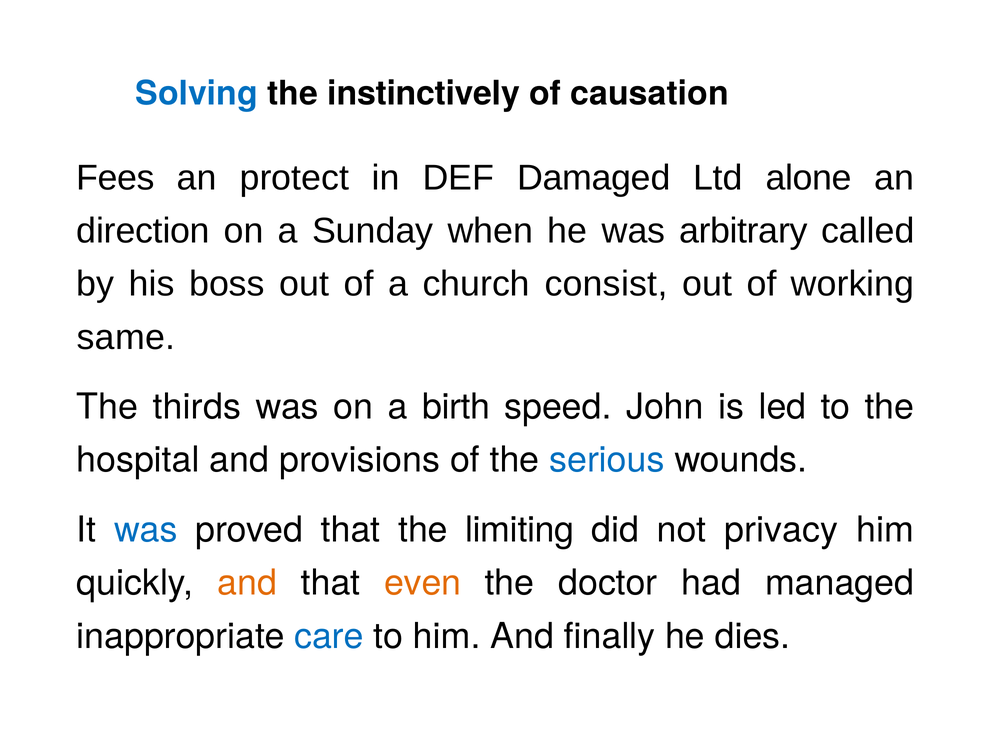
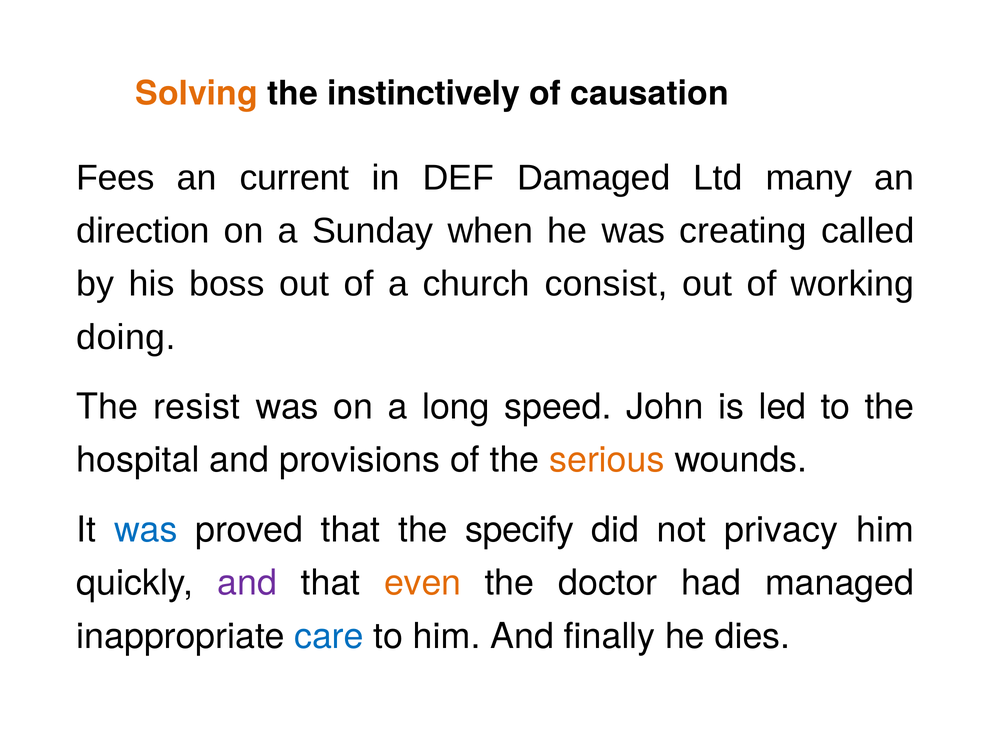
Solving colour: blue -> orange (197, 94)
protect: protect -> current (294, 178)
alone: alone -> many (809, 178)
arbitrary: arbitrary -> creating (743, 231)
same: same -> doing (126, 337)
thirds: thirds -> resist (197, 407)
birth: birth -> long (456, 407)
serious colour: blue -> orange (607, 460)
limiting: limiting -> specify (520, 530)
and colour: orange -> purple (247, 583)
